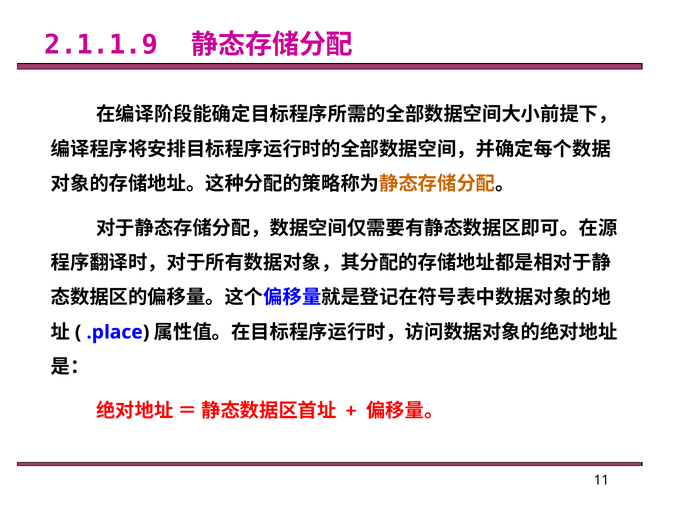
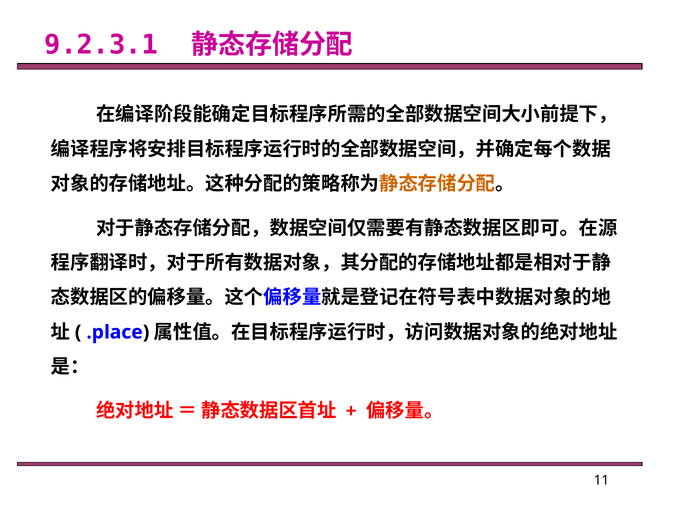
2.1.1.9: 2.1.1.9 -> 9.2.3.1 (101, 45)
